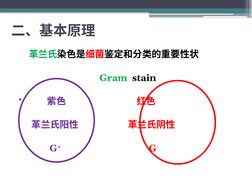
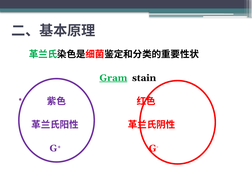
Gram underline: none -> present (113, 78)
